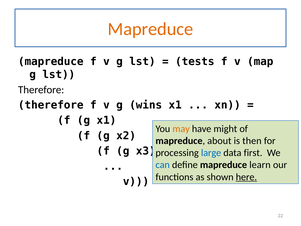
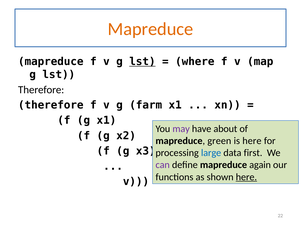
lst underline: none -> present (142, 61)
tests: tests -> where (195, 61)
wins: wins -> farm (146, 105)
may colour: orange -> purple (181, 129)
might: might -> about (225, 129)
about: about -> green (219, 141)
is then: then -> here (252, 141)
can colour: blue -> purple (163, 165)
learn: learn -> again (260, 165)
